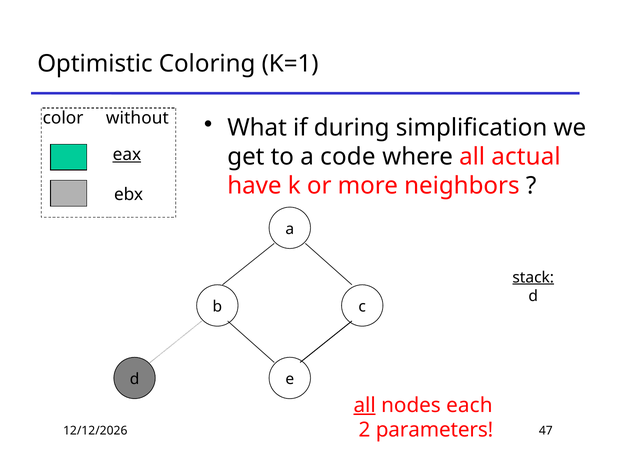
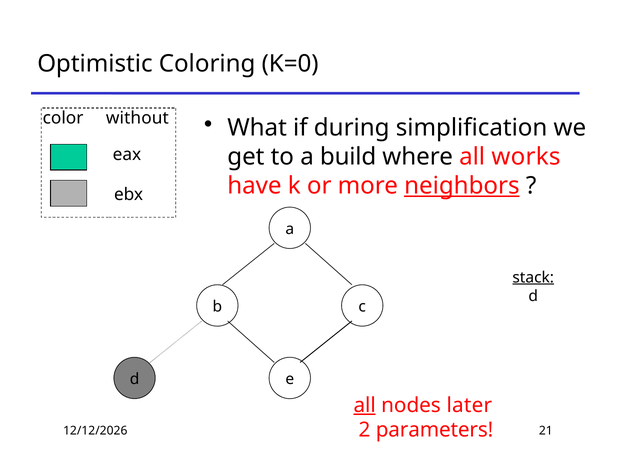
K=1: K=1 -> K=0 (290, 64)
eax underline: present -> none (127, 154)
code: code -> build (348, 157)
actual: actual -> works (526, 157)
neighbors underline: none -> present (462, 186)
each: each -> later (469, 405)
47: 47 -> 21 (546, 430)
